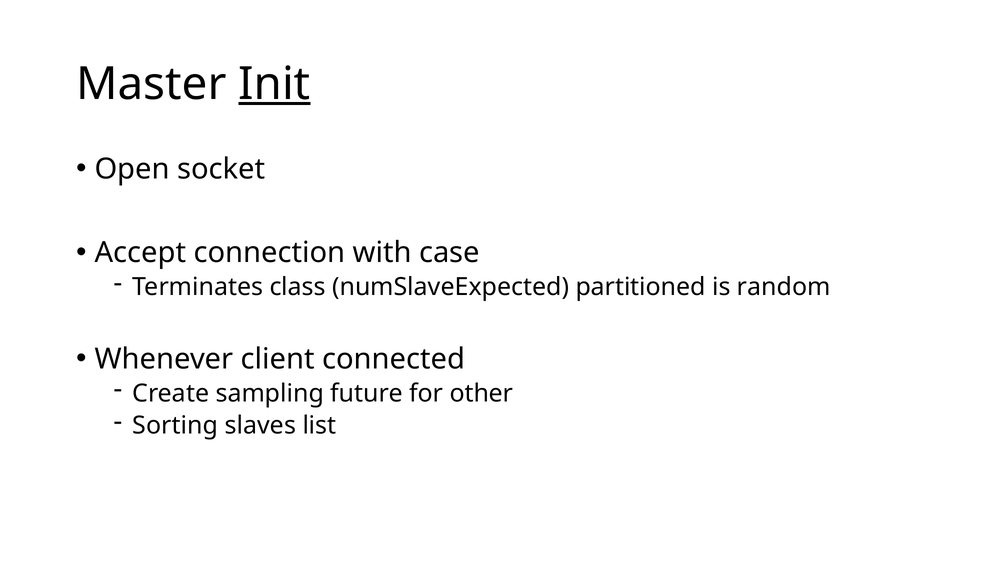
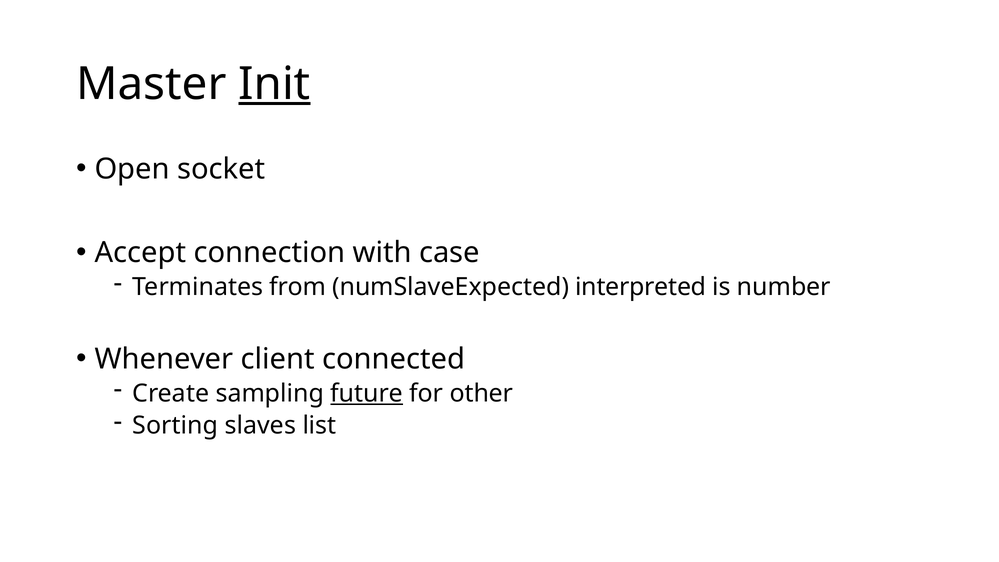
class: class -> from (298, 287)
partitioned: partitioned -> interpreted (641, 287)
random: random -> number (784, 287)
future underline: none -> present (367, 393)
